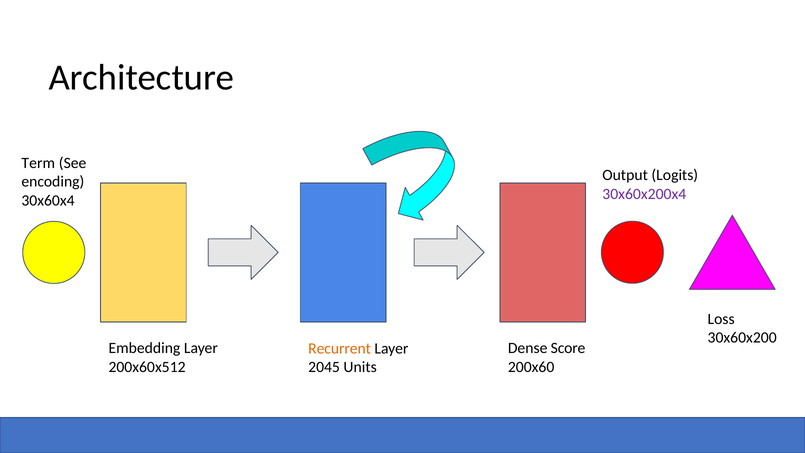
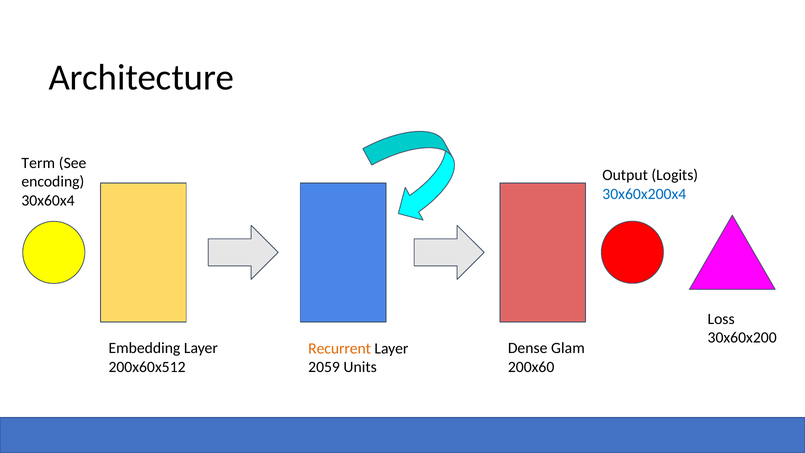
30x60x200x4 colour: purple -> blue (644, 194)
Score: Score -> Glam (568, 348)
2045: 2045 -> 2059 (324, 367)
